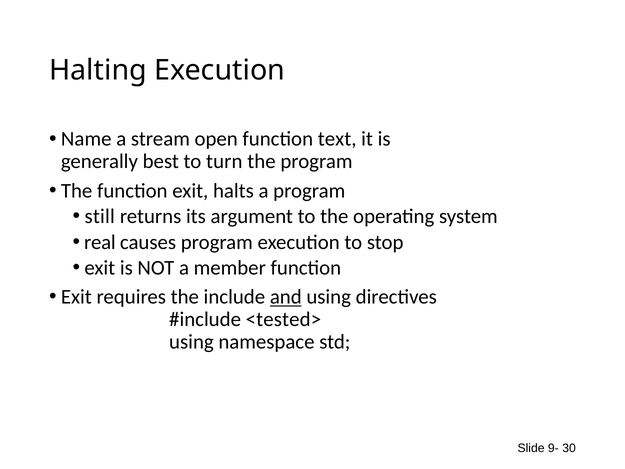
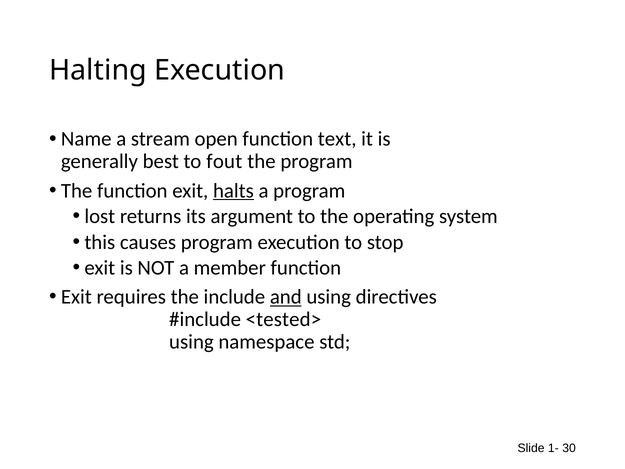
turn: turn -> fout (224, 162)
halts underline: none -> present (233, 191)
still: still -> lost (100, 216)
real: real -> this (100, 242)
9-: 9- -> 1- (553, 448)
